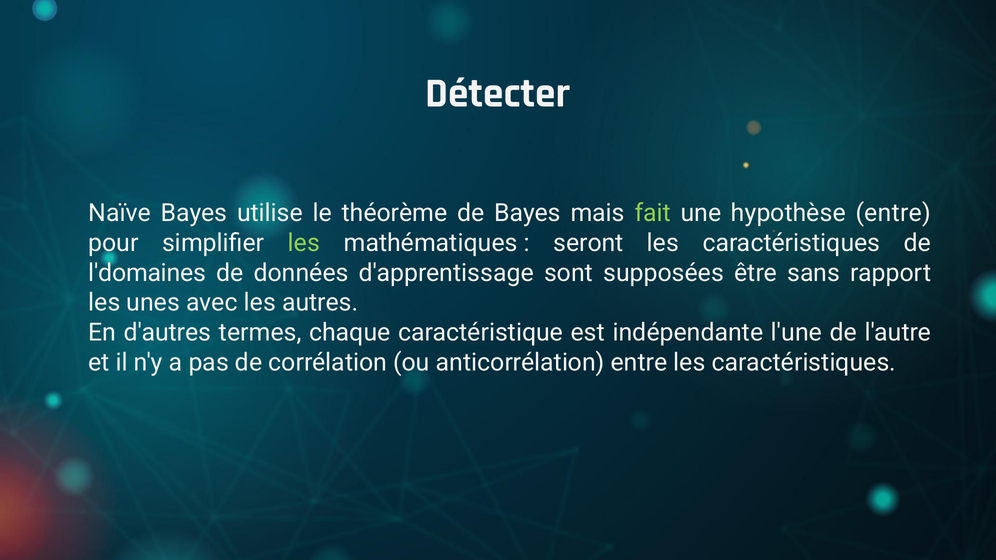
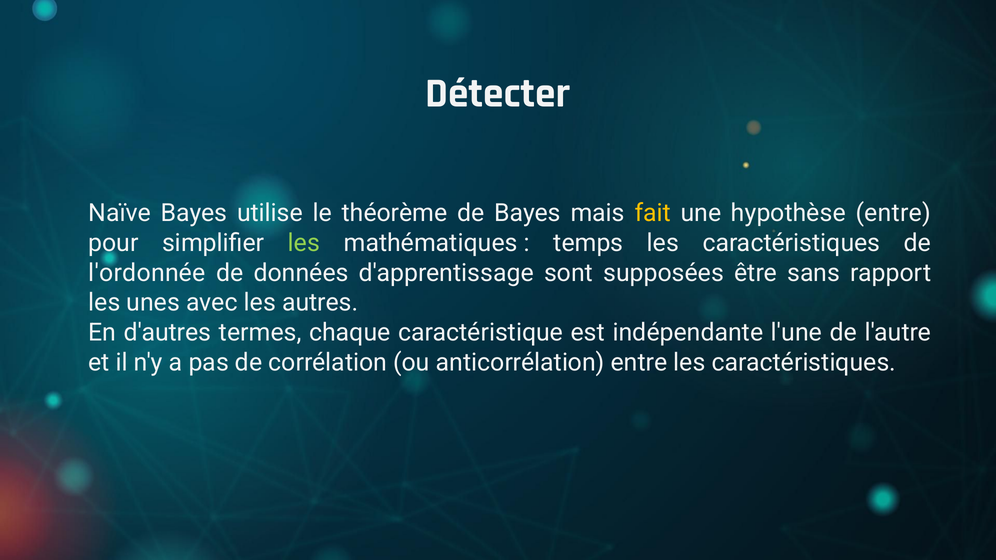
fait colour: light green -> yellow (653, 213)
seront: seront -> temps (588, 243)
l'domaines: l'domaines -> l'ordonnée (147, 273)
